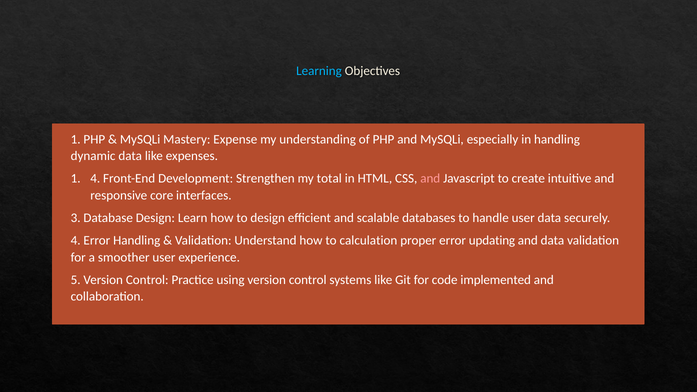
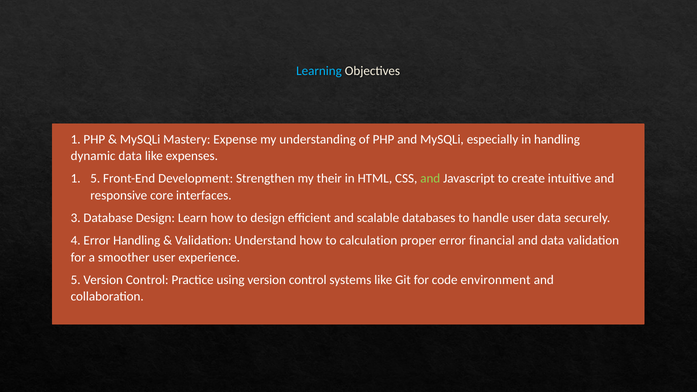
1 4: 4 -> 5 (95, 179)
total: total -> their (329, 179)
and colour: pink -> light green (430, 179)
updating: updating -> financial (492, 241)
implemented: implemented -> environment (496, 280)
